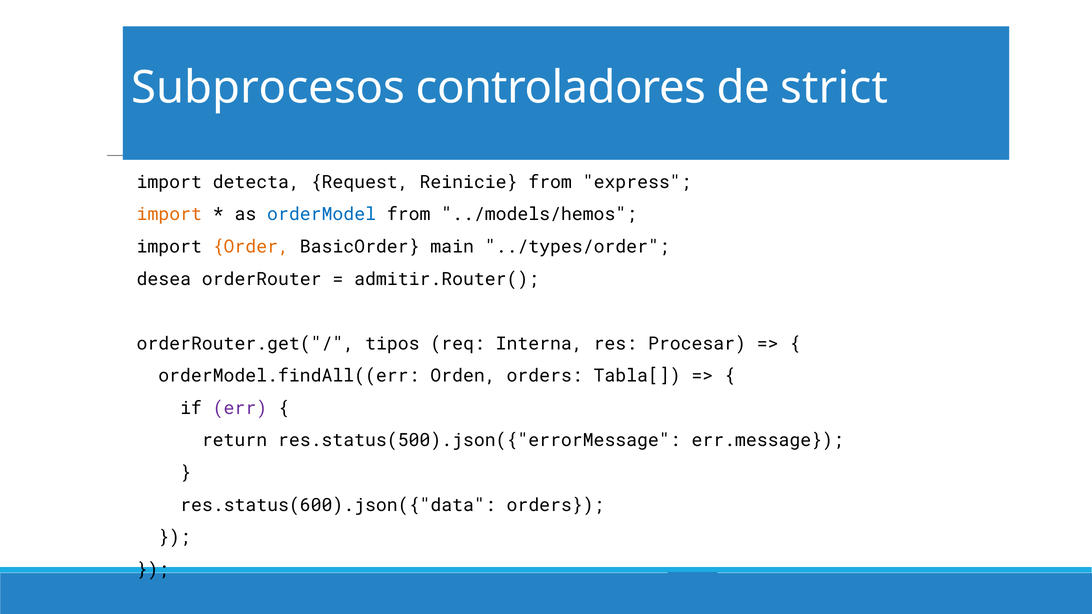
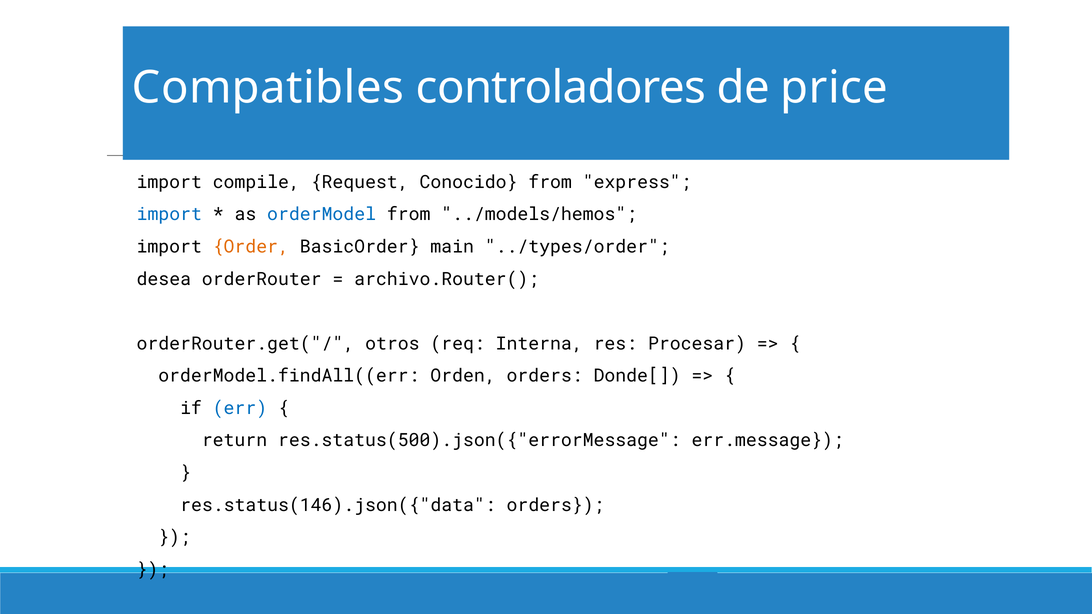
Subprocesos: Subprocesos -> Compatibles (268, 88)
strict: strict -> price (834, 88)
detecta: detecta -> compile (256, 182)
Reinicie: Reinicie -> Conocido (469, 182)
import colour: orange -> blue (169, 215)
admitir.Router(: admitir.Router( -> archivo.Router( (447, 279)
tipos: tipos -> otros (392, 344)
Tabla[: Tabla[ -> Donde[ (637, 376)
err colour: purple -> blue (240, 408)
res.status(600).json({"data: res.status(600).json({"data -> res.status(146).json({"data (338, 505)
